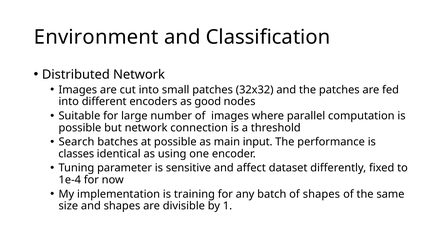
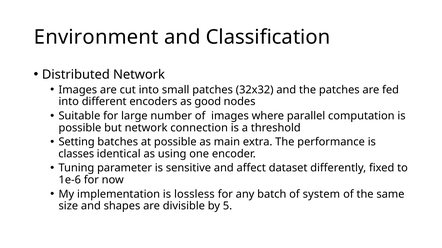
Search: Search -> Setting (77, 142)
input: input -> extra (258, 142)
1e-4: 1e-4 -> 1e-6 (70, 180)
training: training -> lossless (194, 195)
of shapes: shapes -> system (321, 195)
1: 1 -> 5 (228, 206)
